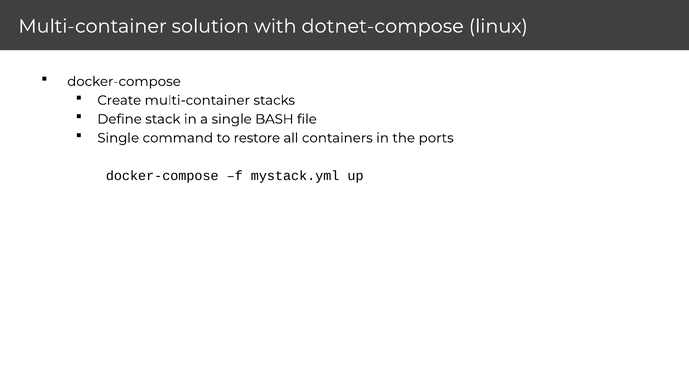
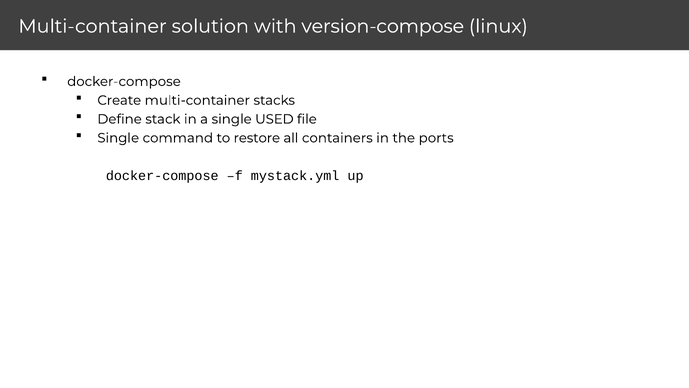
dotnet-compose: dotnet-compose -> version-compose (383, 26)
BASH: BASH -> USED (274, 119)
